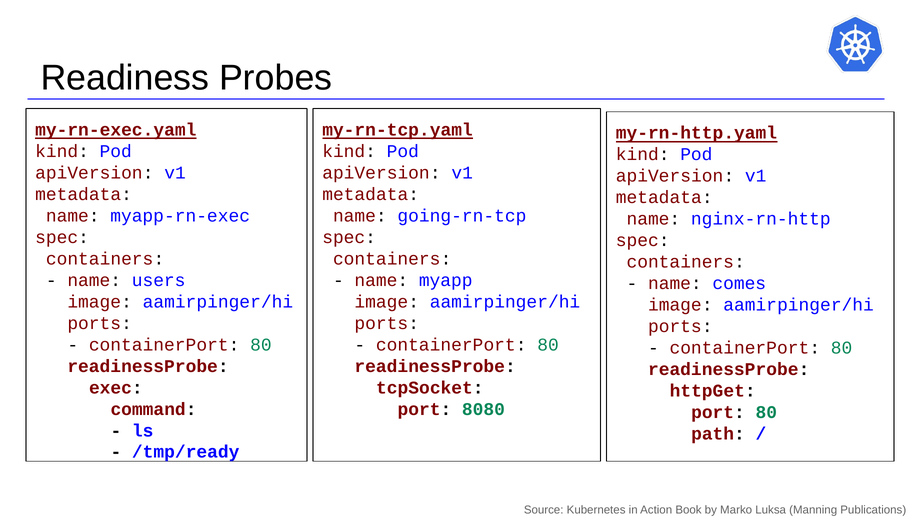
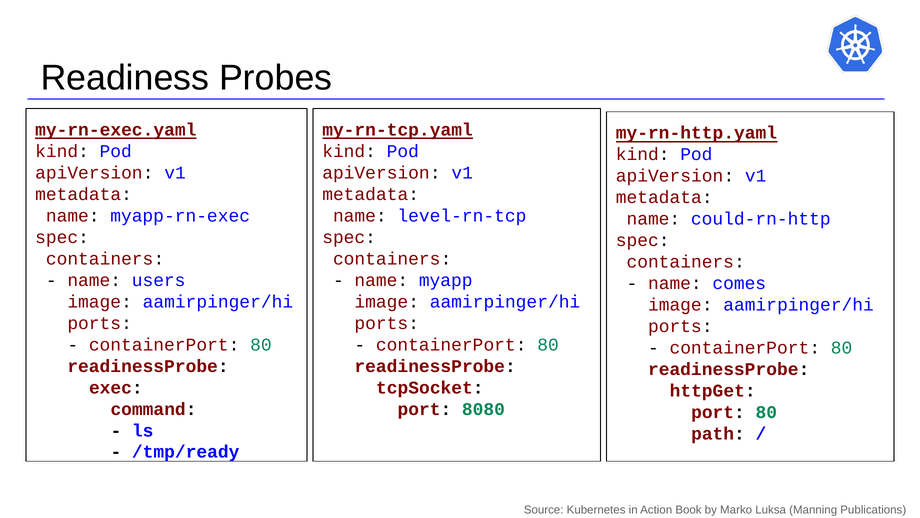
going-rn-tcp: going-rn-tcp -> level-rn-tcp (462, 215)
nginx-rn-http: nginx-rn-http -> could-rn-http (761, 219)
